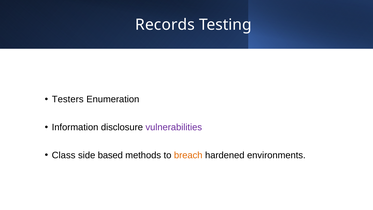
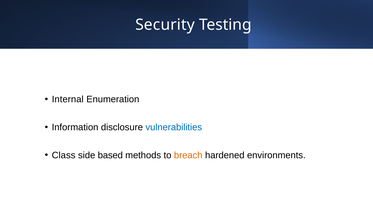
Records: Records -> Security (165, 25)
Testers: Testers -> Internal (68, 99)
vulnerabilities colour: purple -> blue (174, 127)
